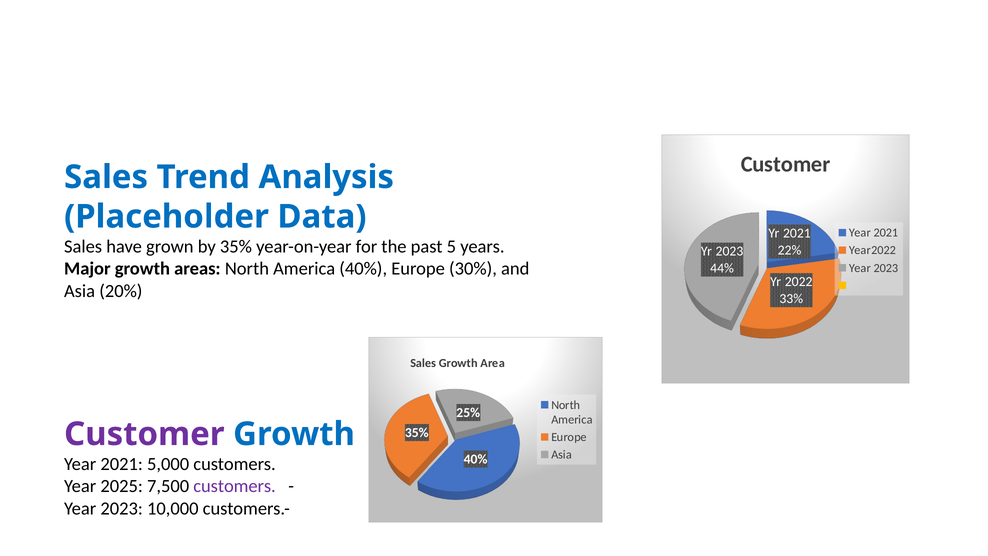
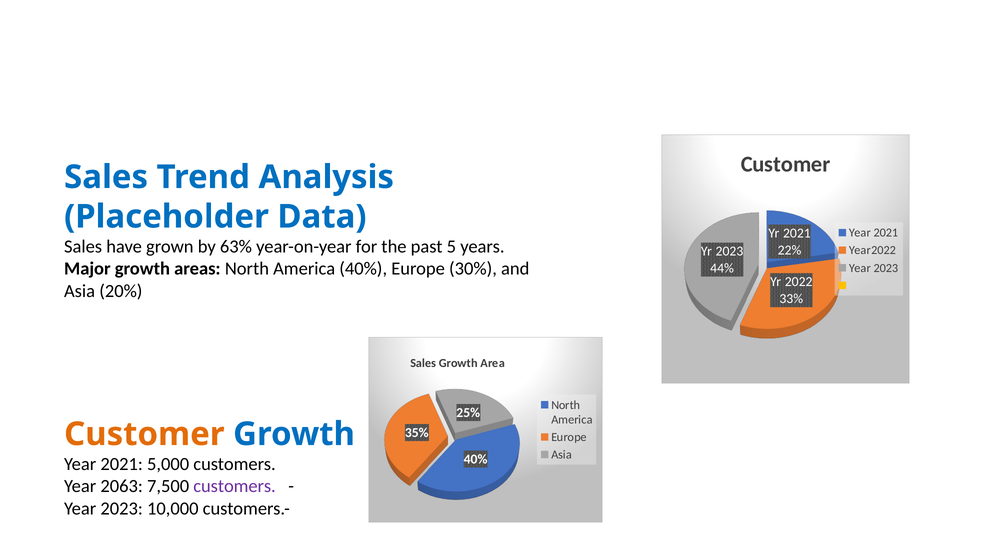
by 35%: 35% -> 63% (236, 246)
Customer colour: purple -> orange (144, 434)
2025: 2025 -> 2063 (122, 486)
